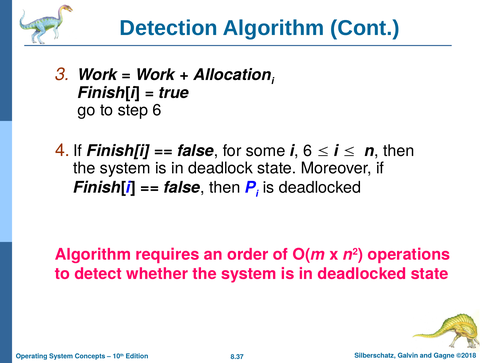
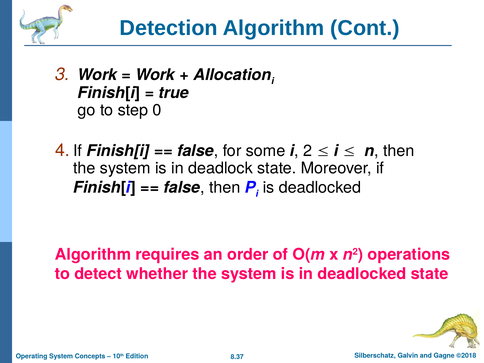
step 6: 6 -> 0 (157, 110)
i 6: 6 -> 2 (308, 151)
